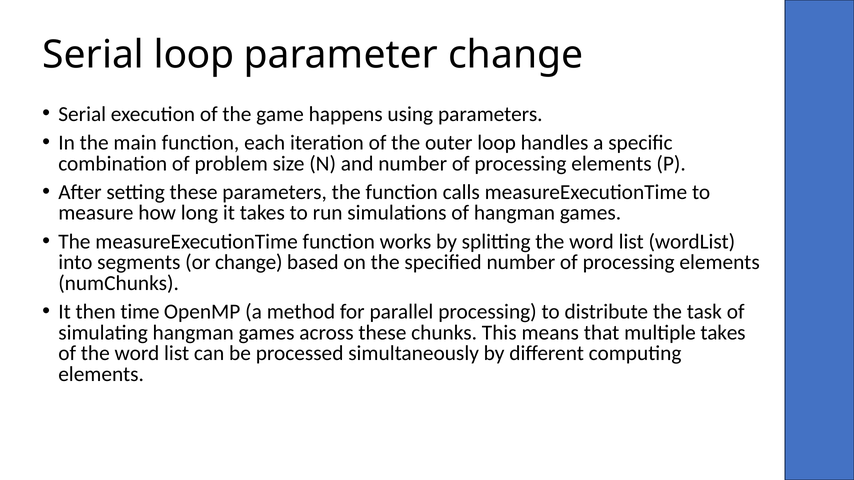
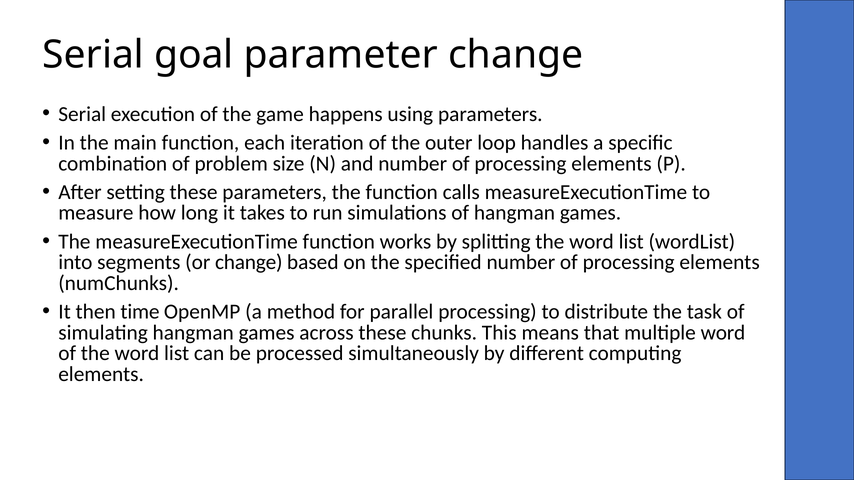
Serial loop: loop -> goal (194, 55)
multiple takes: takes -> word (723, 333)
